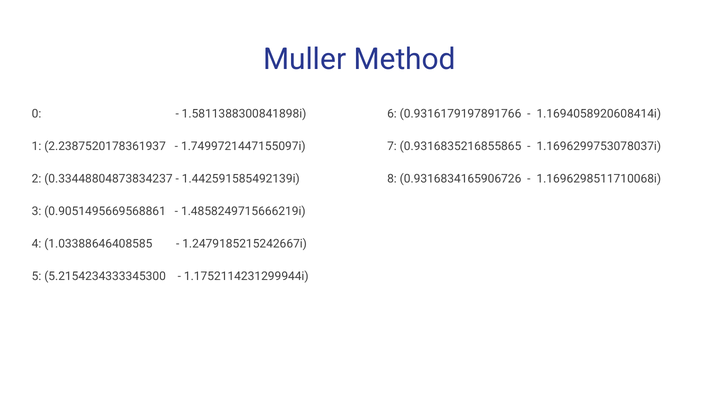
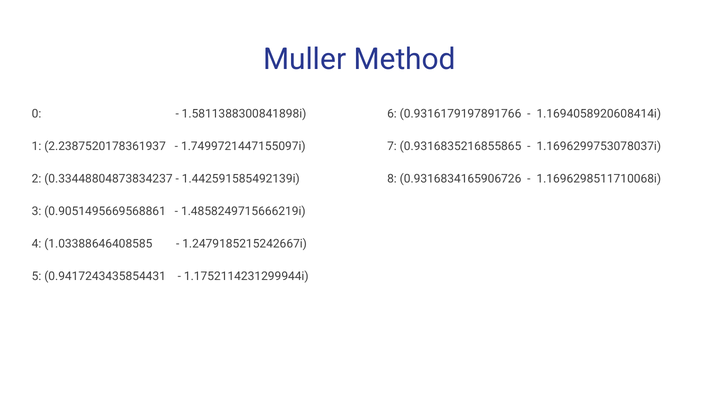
5.2154234333345300: 5.2154234333345300 -> 0.9417243435854431 (105, 277)
